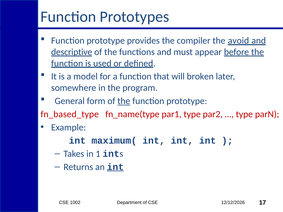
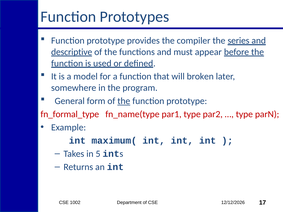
avoid: avoid -> series (239, 41)
fn_based_type: fn_based_type -> fn_formal_type (70, 114)
1: 1 -> 5 (98, 154)
int underline: present -> none (115, 167)
